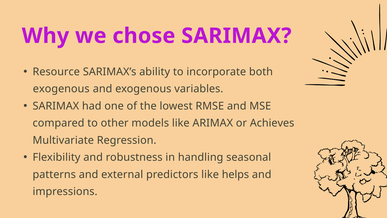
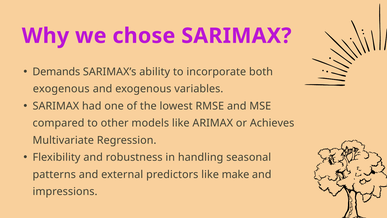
Resource: Resource -> Demands (56, 72)
helps: helps -> make (235, 174)
